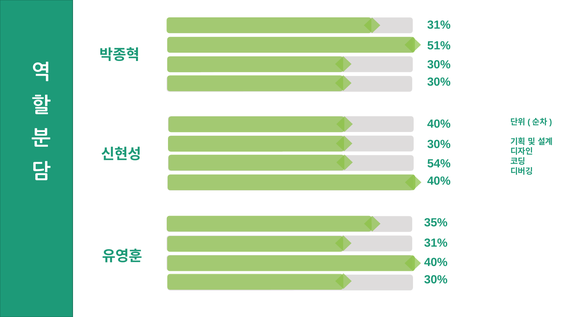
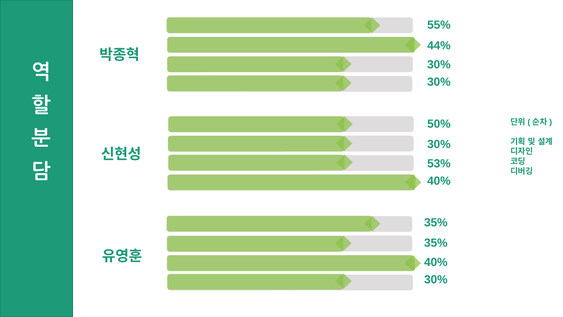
31%: 31% -> 55% (439, 25)
51%: 51% -> 44% (439, 45)
40%: 40% -> 50% (439, 124)
54%: 54% -> 53% (439, 163)
31%: 31% -> 35% (436, 243)
